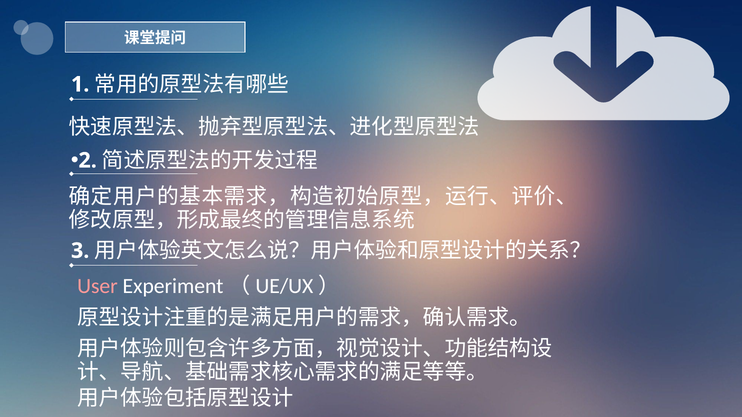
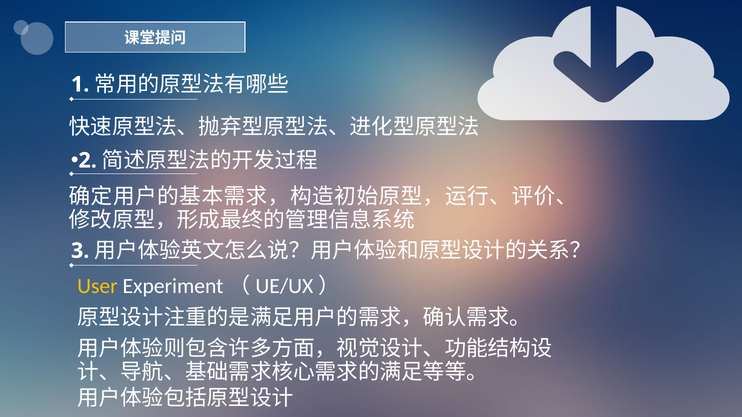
User colour: pink -> yellow (97, 287)
